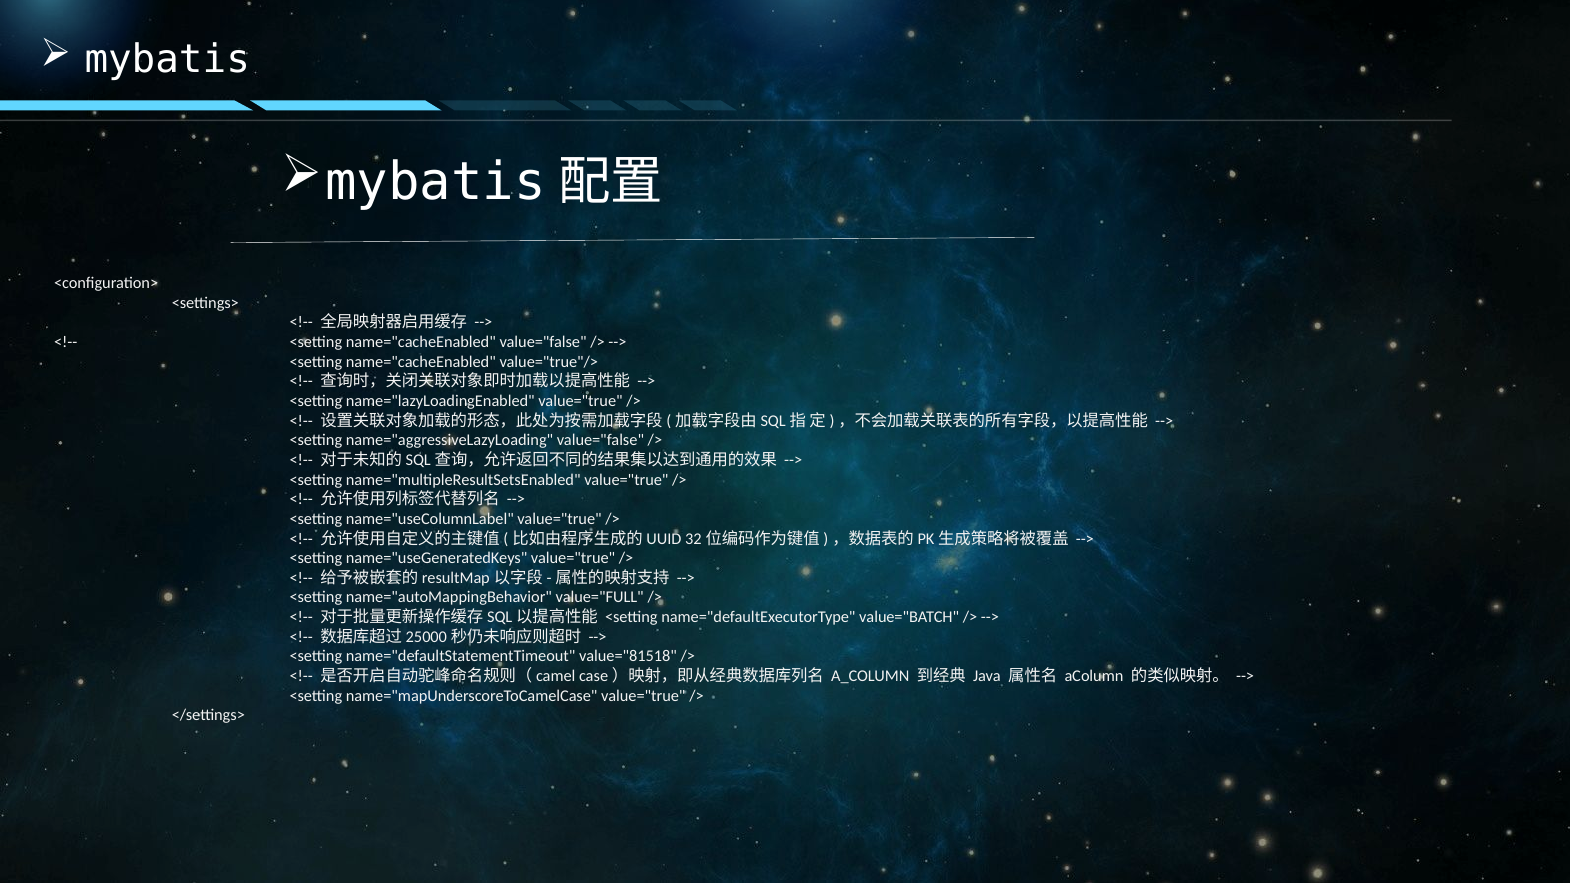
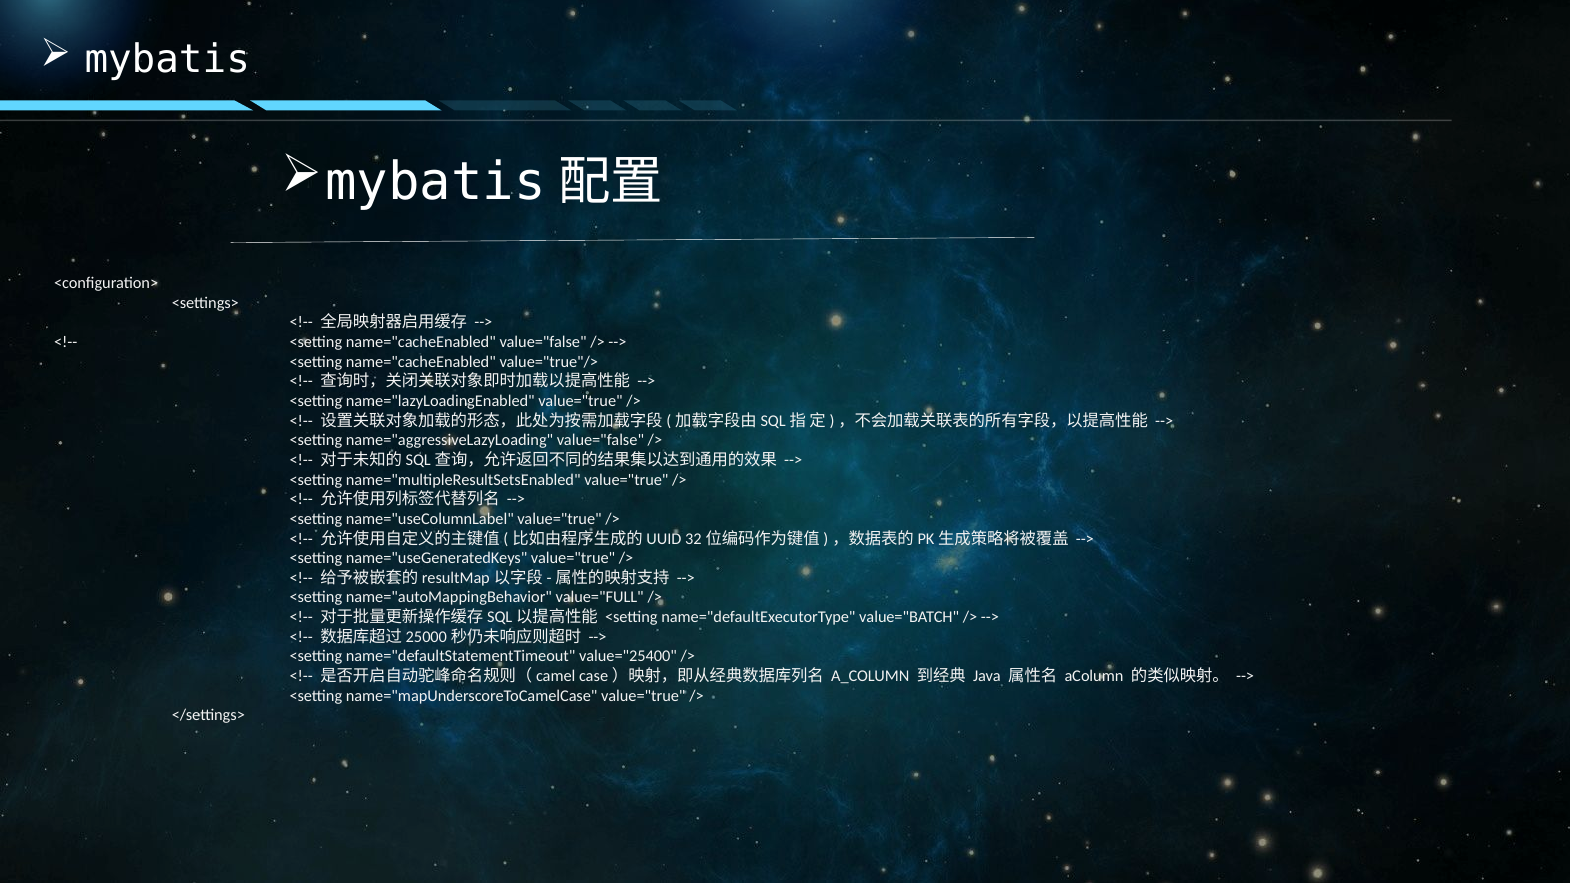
value="81518: value="81518 -> value="25400 (628, 657)
